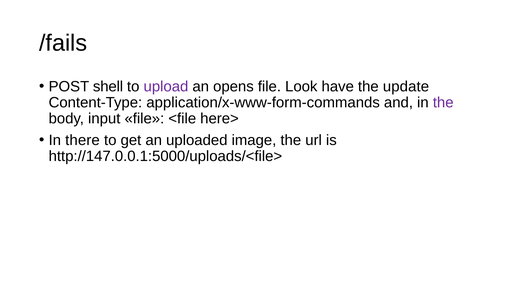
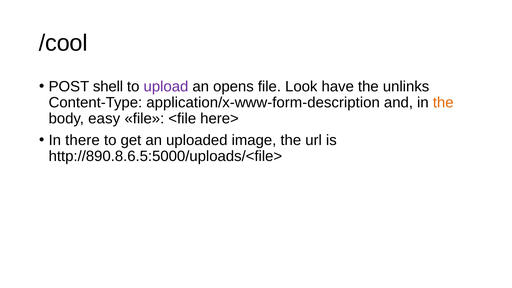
/fails: /fails -> /cool (63, 43)
update: update -> unlinks (406, 87)
application/x-www-form-commands: application/x-www-form-commands -> application/x-www-form-description (263, 103)
the colour: purple -> orange (443, 103)
input: input -> easy (104, 119)
http://147.0.0.1:5000/uploads/<file>: http://147.0.0.1:5000/uploads/<file> -> http://890.8.6.5:5000/uploads/<file> (165, 156)
